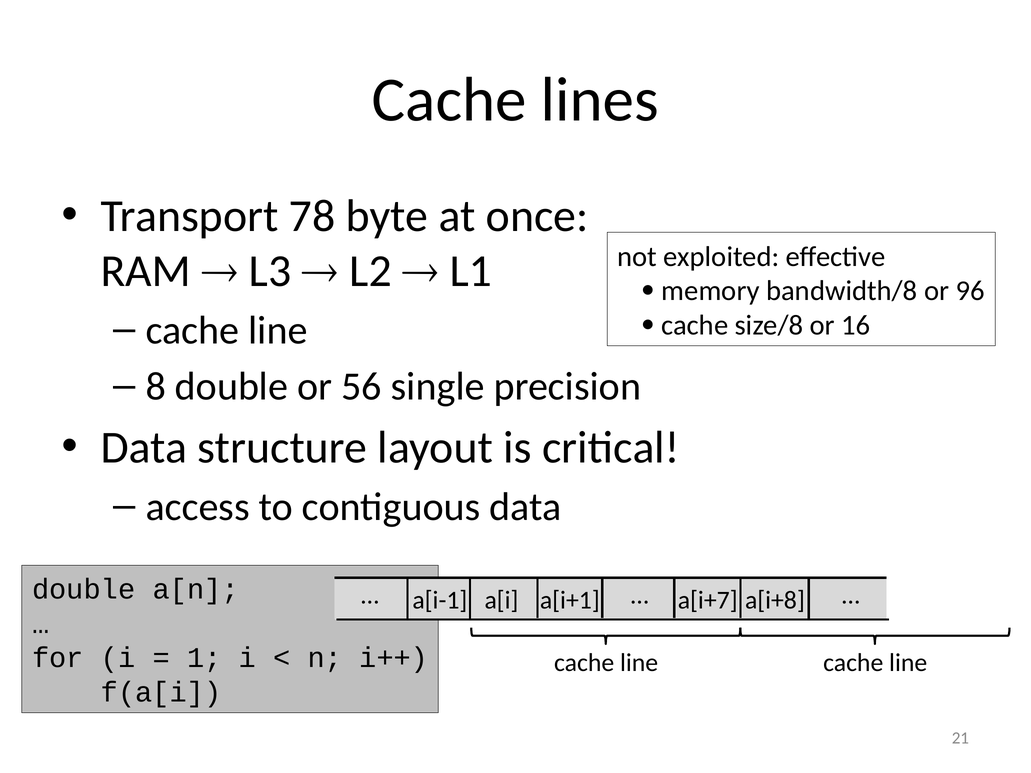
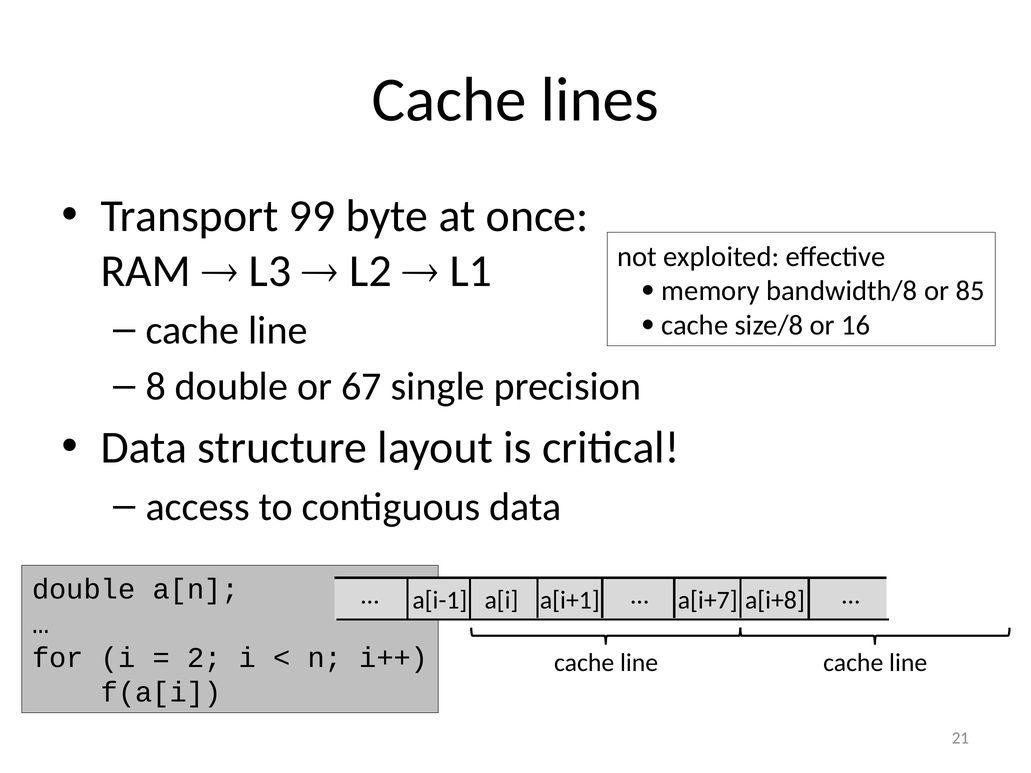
78: 78 -> 99 (312, 216)
96: 96 -> 85 (970, 291)
56: 56 -> 67 (362, 387)
1: 1 -> 2 (204, 658)
